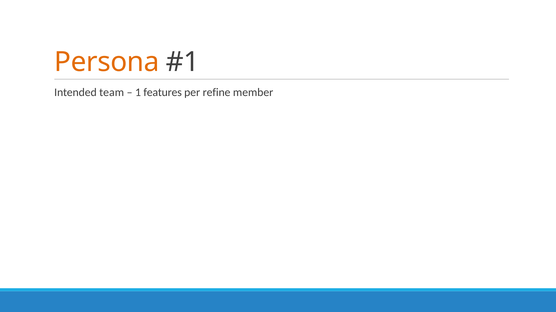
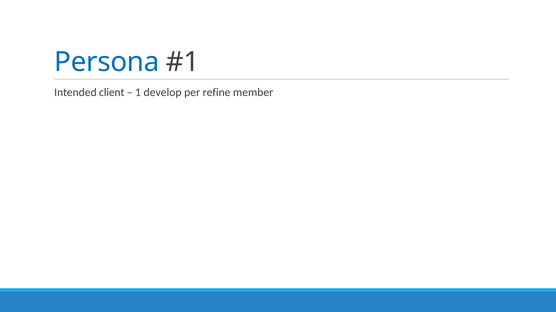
Persona colour: orange -> blue (107, 62)
team: team -> client (112, 92)
features: features -> develop (163, 92)
